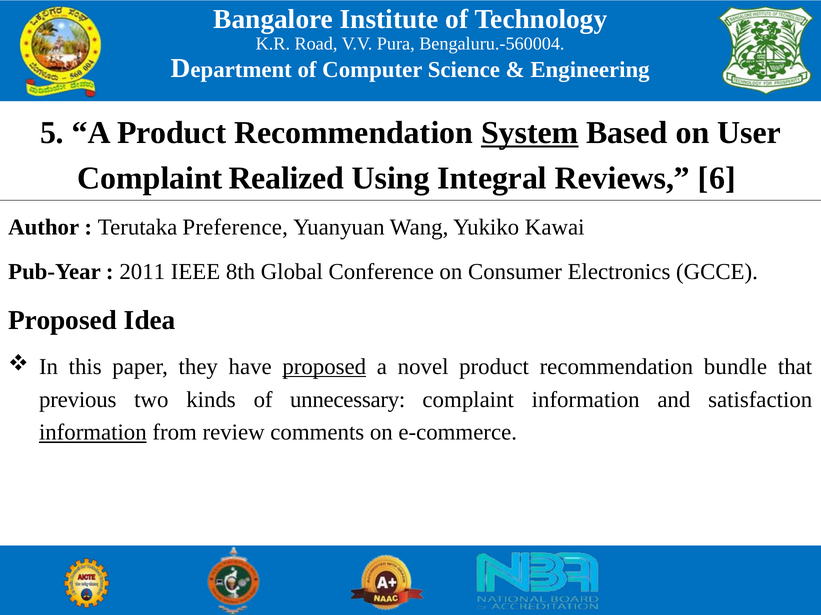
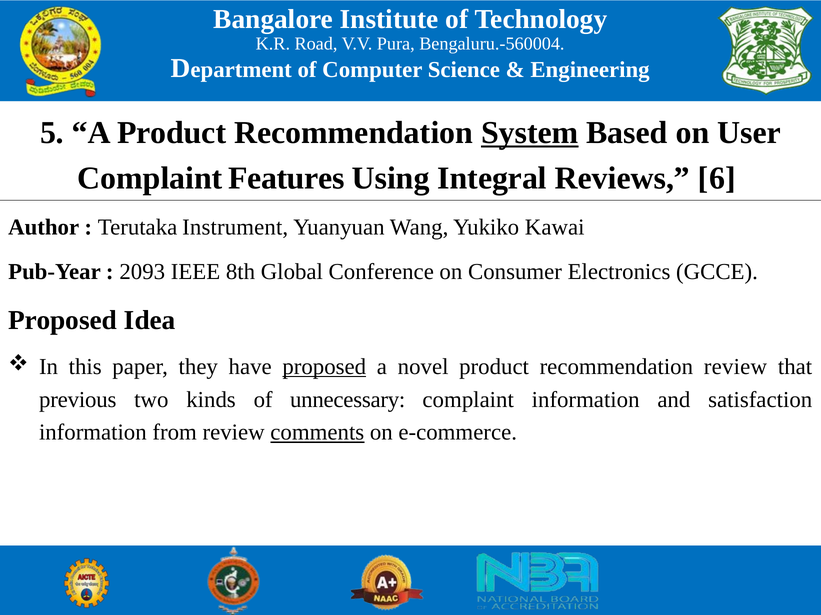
Realized: Realized -> Features (286, 179)
Preference: Preference -> Instrument (235, 228)
2011: 2011 -> 2093 (142, 272)
recommendation bundle: bundle -> review (735, 367)
information underline: present -> none (93, 433)
comments underline: none -> present (317, 433)
